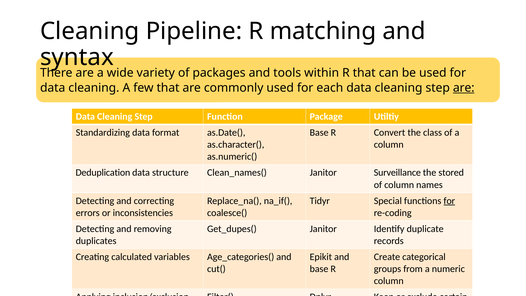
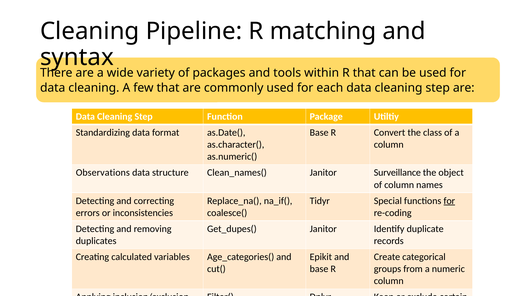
are underline: present -> none (464, 88)
Deduplication: Deduplication -> Observations (103, 173)
stored: stored -> object (451, 173)
